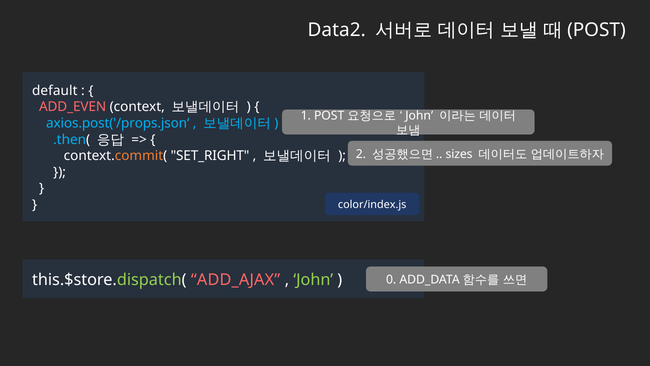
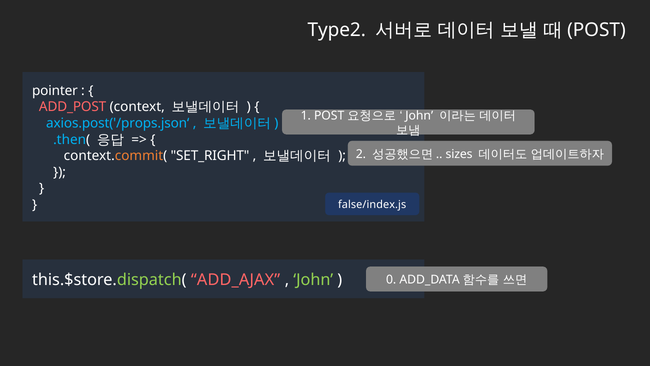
Data2: Data2 -> Type2 (337, 30)
default: default -> pointer (55, 91)
ADD_EVEN: ADD_EVEN -> ADD_POST (73, 107)
color/index.js: color/index.js -> false/index.js (372, 204)
